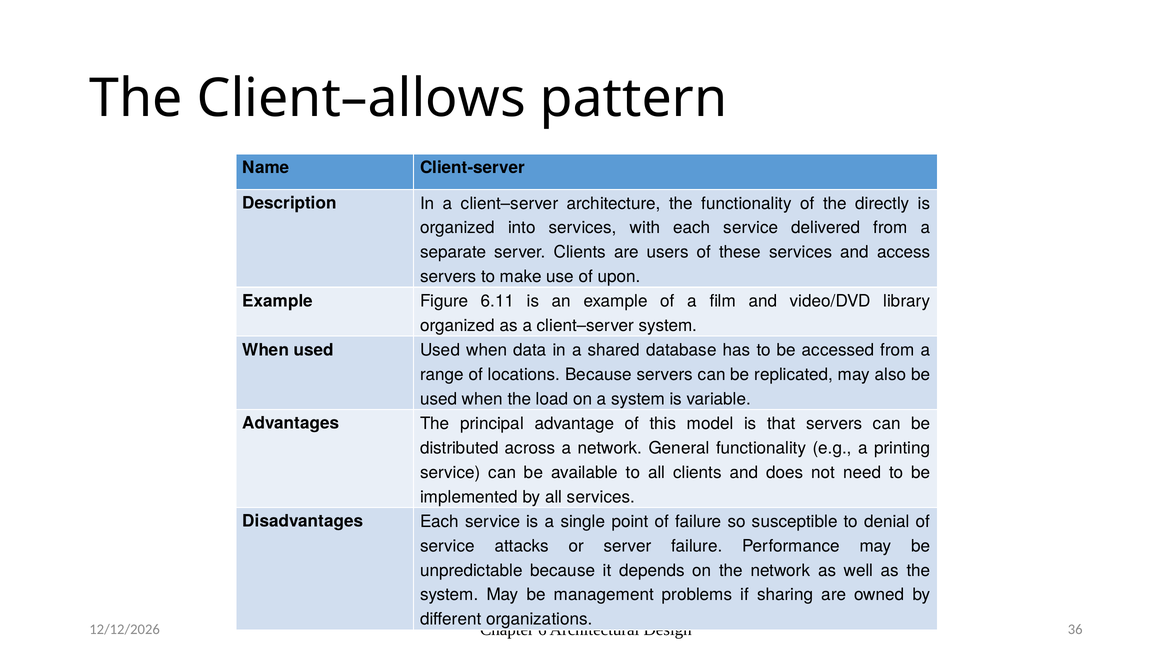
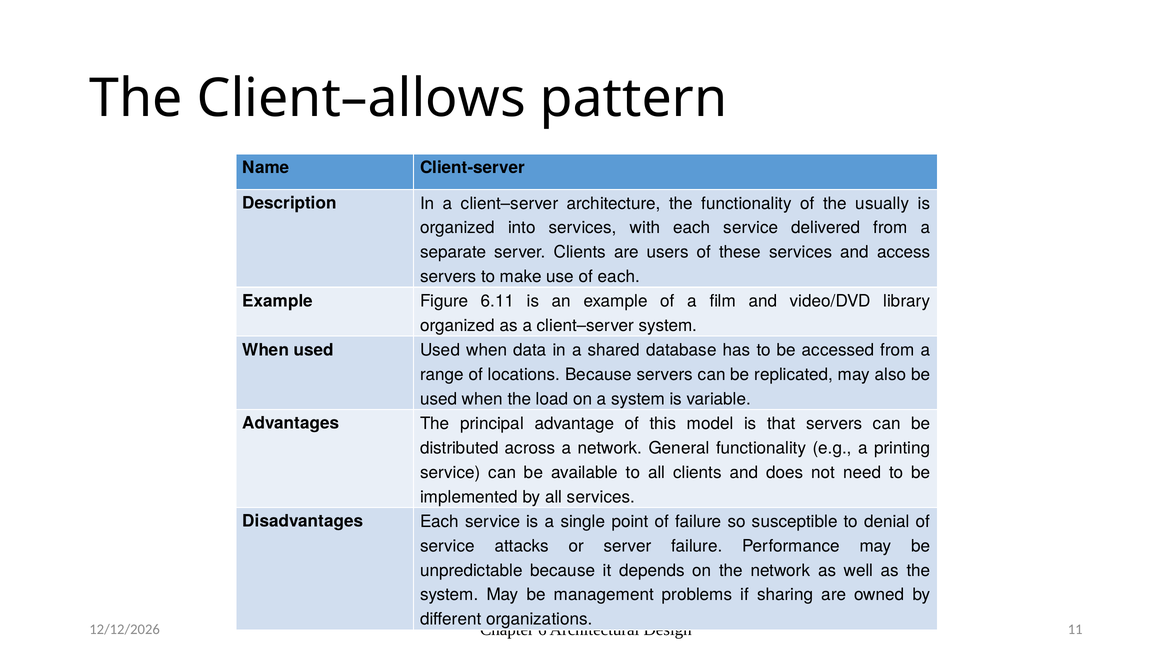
directly: directly -> usually (882, 203)
of upon: upon -> each (619, 277)
36: 36 -> 11 (1075, 629)
